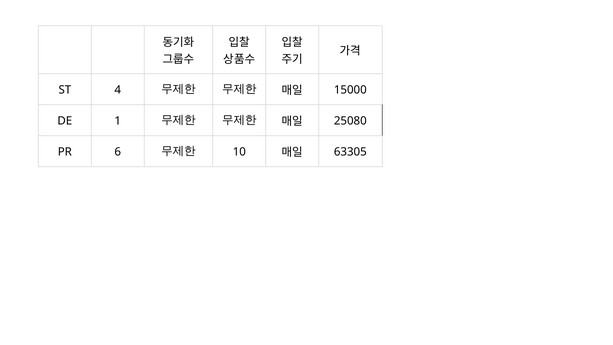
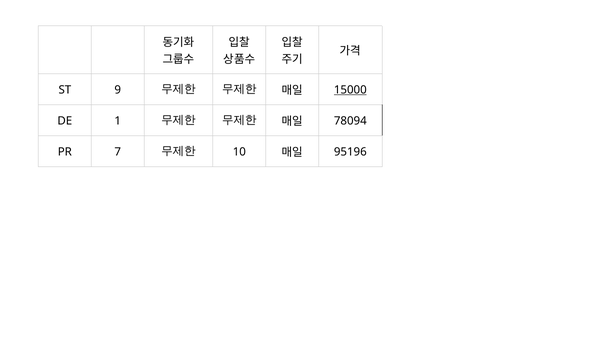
4: 4 -> 9 (118, 90)
15000 underline: none -> present (350, 90)
25080: 25080 -> 78094 (350, 121)
6: 6 -> 7 (118, 152)
63305: 63305 -> 95196 (350, 152)
